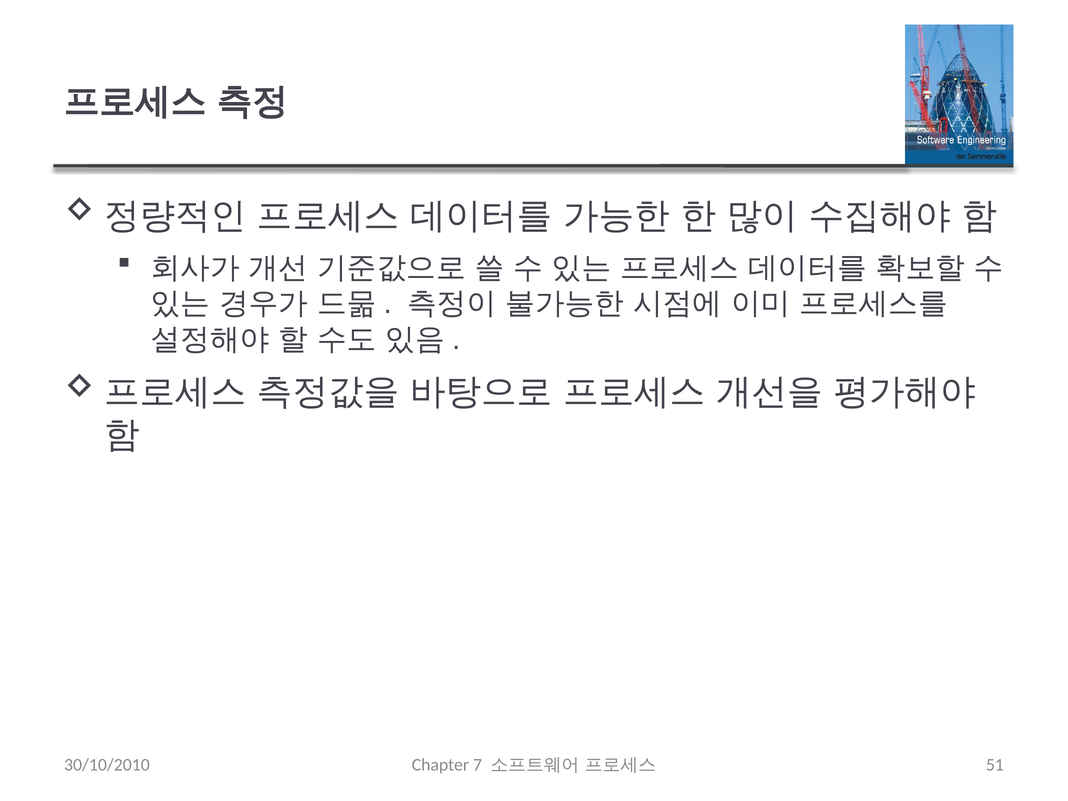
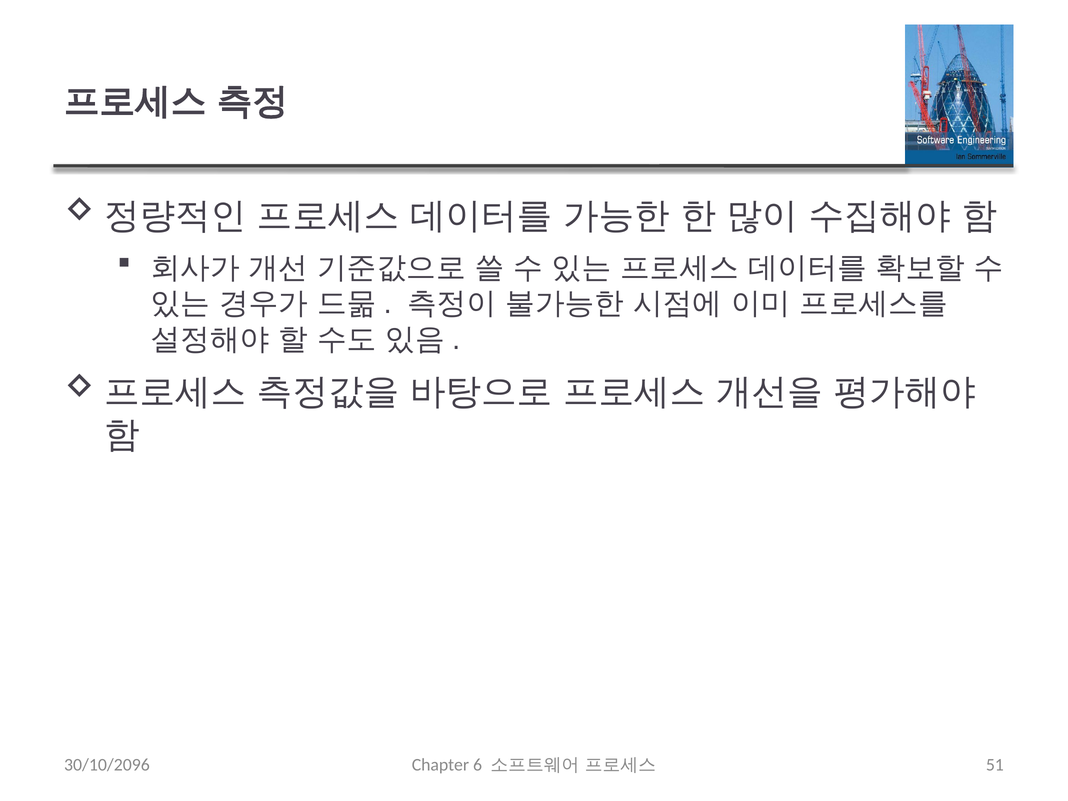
30/10/2010: 30/10/2010 -> 30/10/2096 (107, 765)
7: 7 -> 6 (478, 765)
